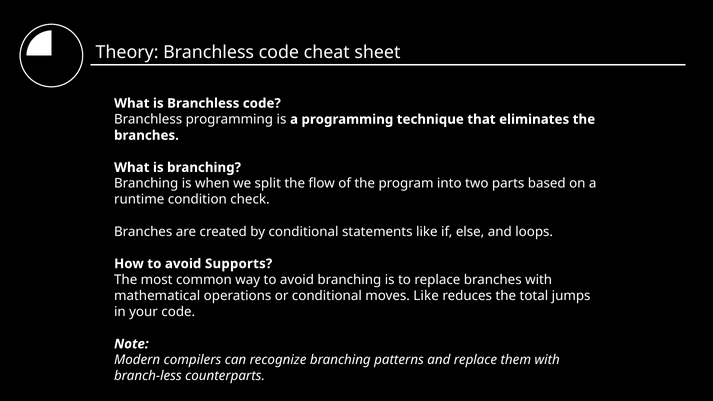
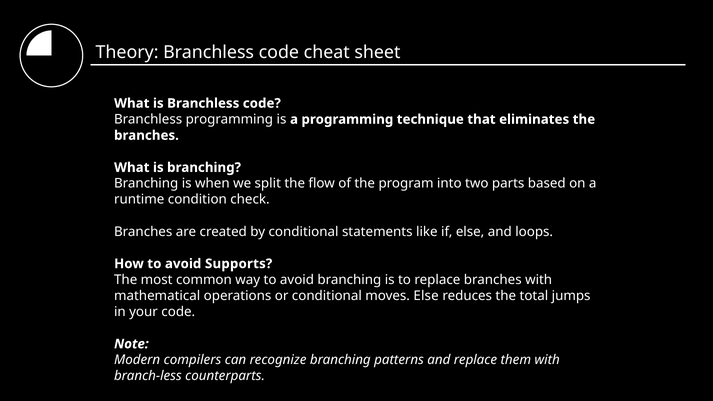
moves Like: Like -> Else (426, 296)
